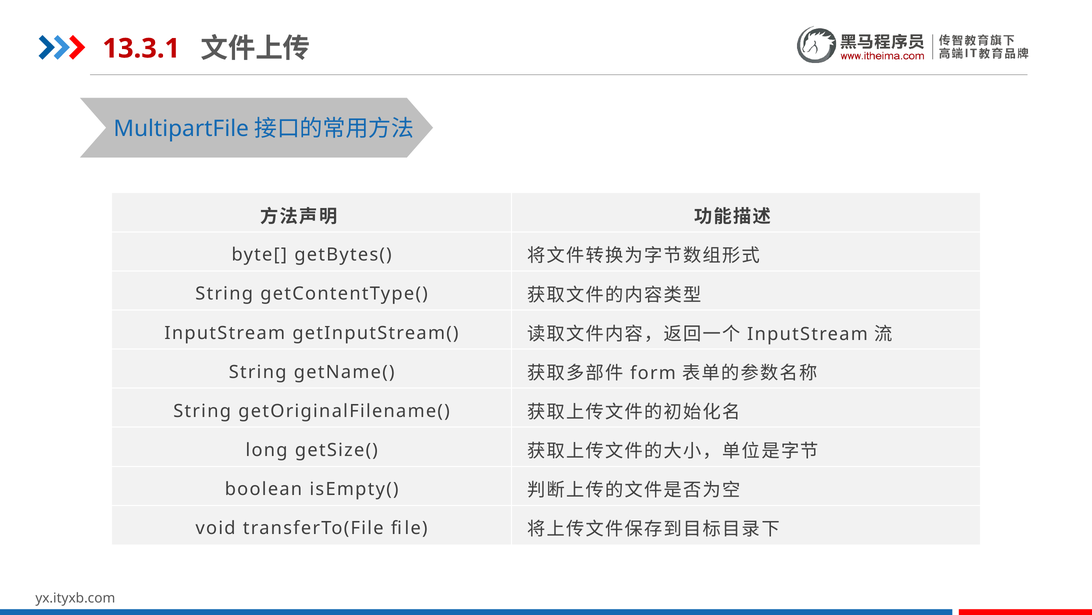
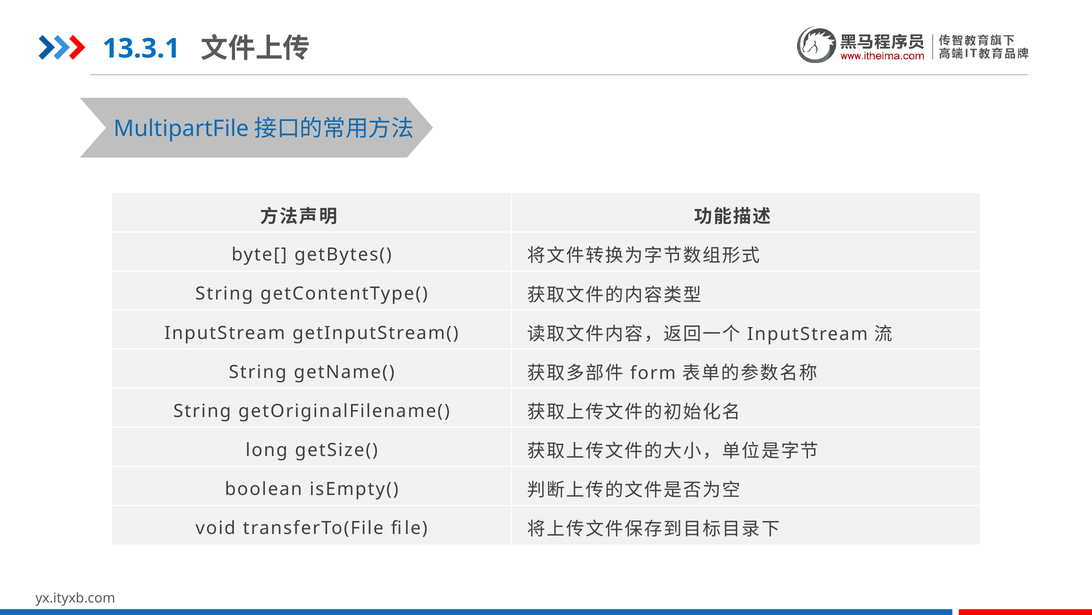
13.3.1 colour: red -> blue (141, 48)
